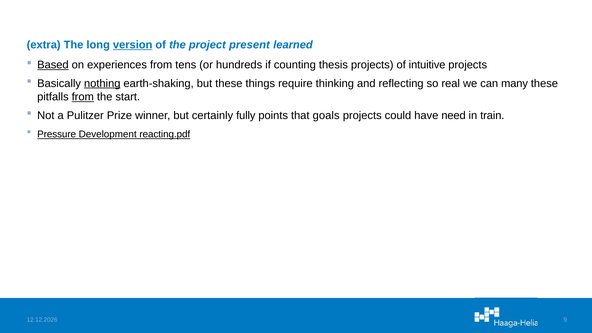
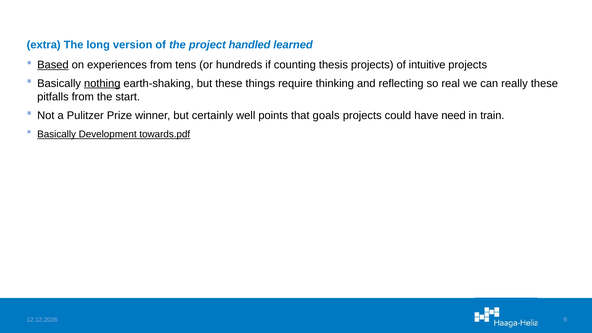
version underline: present -> none (133, 45)
present: present -> handled (250, 45)
many: many -> really (514, 83)
from underline: present -> none (83, 97)
fully: fully -> well (246, 115)
Pressure: Pressure -> Basically (57, 134)
reacting.pdf: reacting.pdf -> towards.pdf (165, 134)
